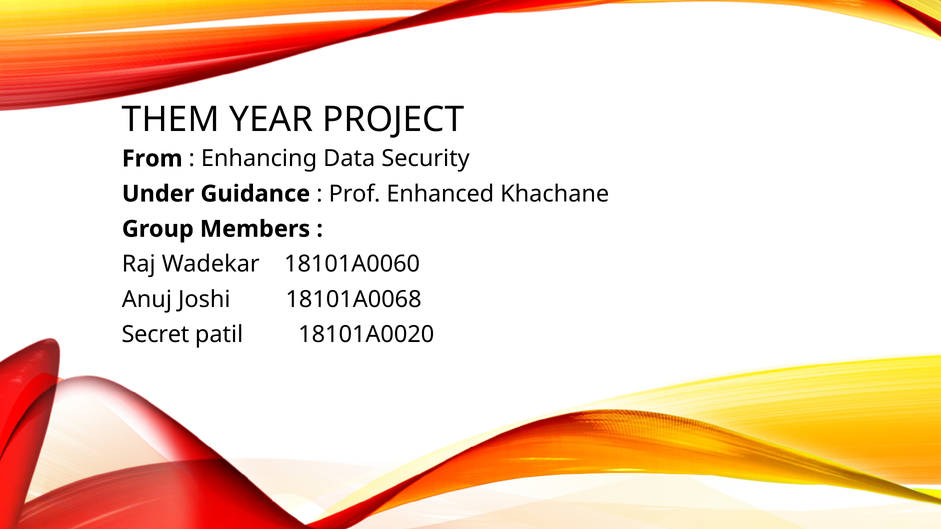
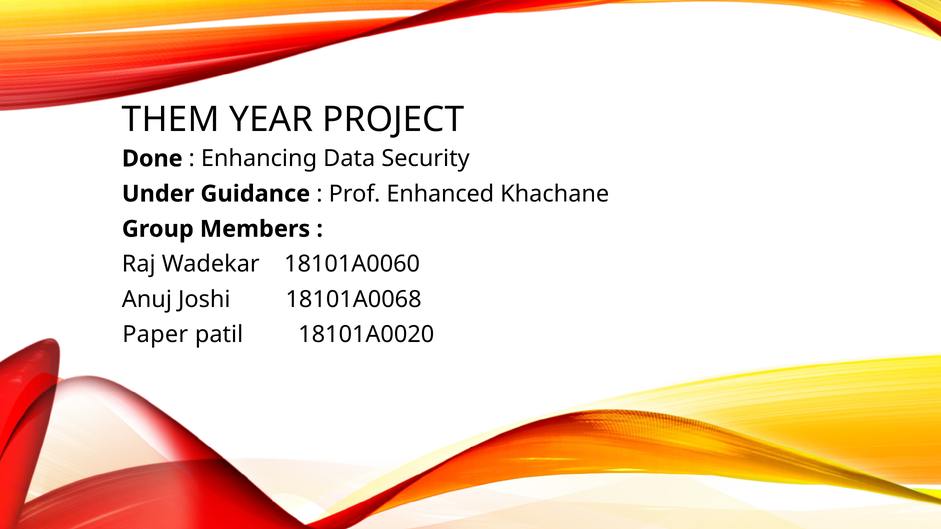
From: From -> Done (152, 159)
Secret: Secret -> Paper (155, 335)
